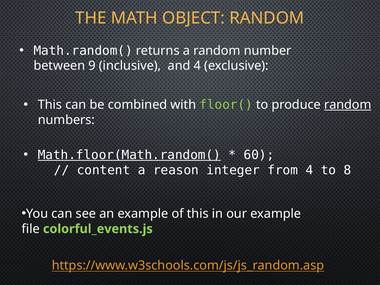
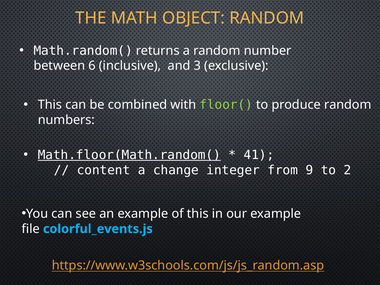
9: 9 -> 6 (92, 66)
and 4: 4 -> 3 (197, 66)
random underline: present -> none (348, 105)
60: 60 -> 41 (259, 155)
reason: reason -> change (176, 170)
from 4: 4 -> 9 (309, 170)
8: 8 -> 2 (348, 170)
colorful_events.js colour: light green -> light blue (98, 229)
